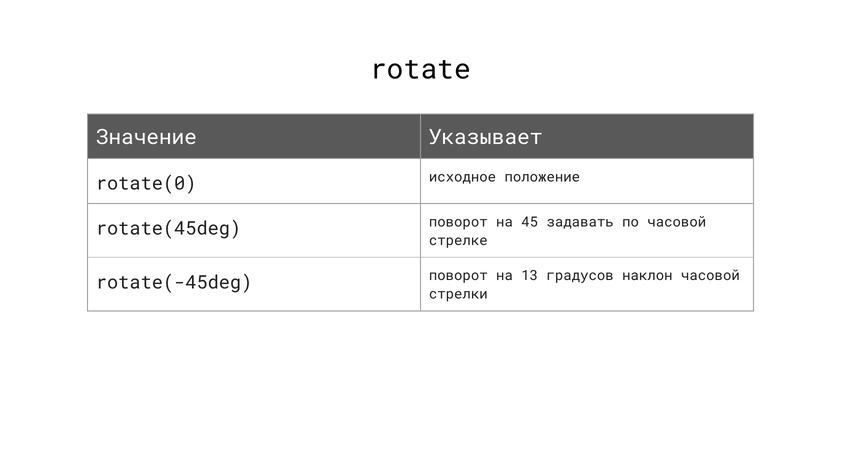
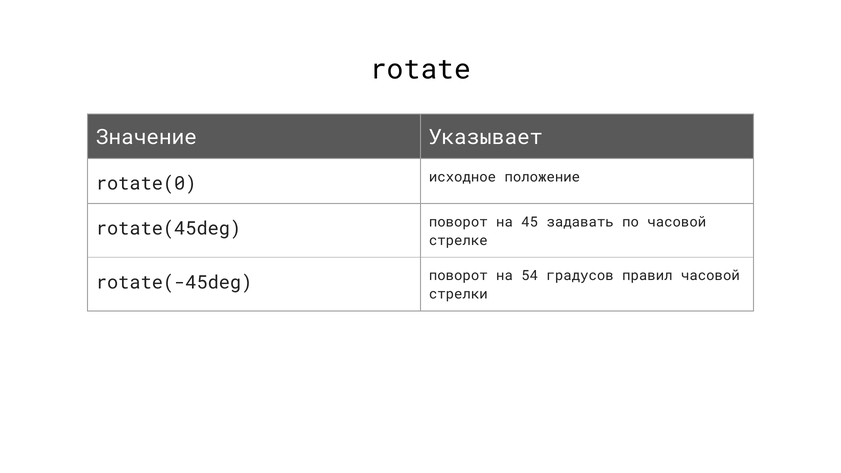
13: 13 -> 54 (530, 276)
наклон: наклон -> правил (647, 276)
